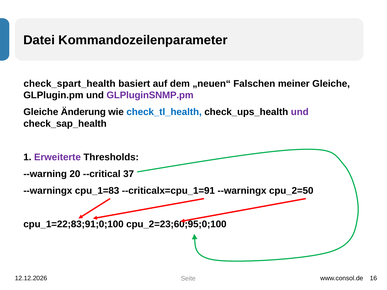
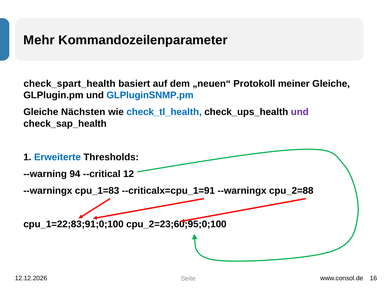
Datei: Datei -> Mehr (39, 40)
Falschen: Falschen -> Protokoll (254, 84)
GLPluginSNMP.pm colour: purple -> blue (150, 95)
Änderung: Änderung -> Nächsten (83, 112)
Erweiterte colour: purple -> blue (57, 157)
20: 20 -> 94 (75, 174)
37: 37 -> 12 (129, 174)
cpu_2=50: cpu_2=50 -> cpu_2=88 (291, 191)
